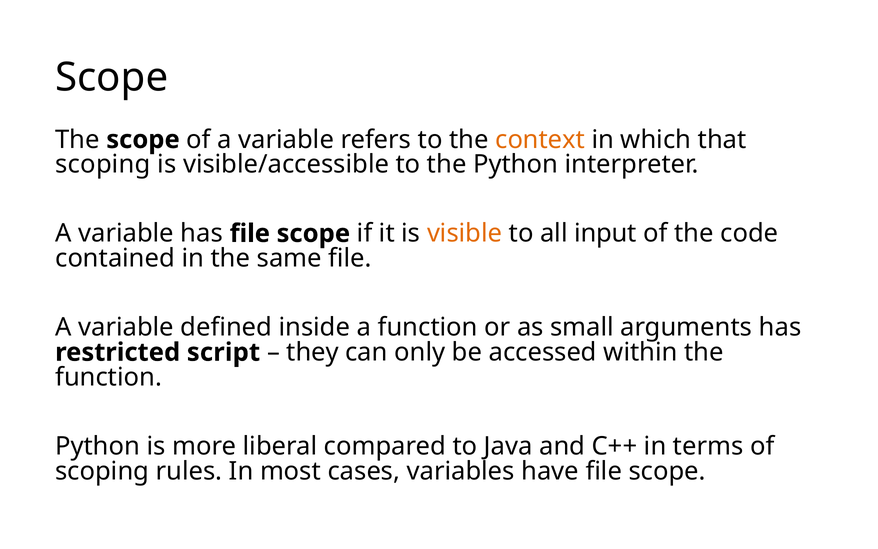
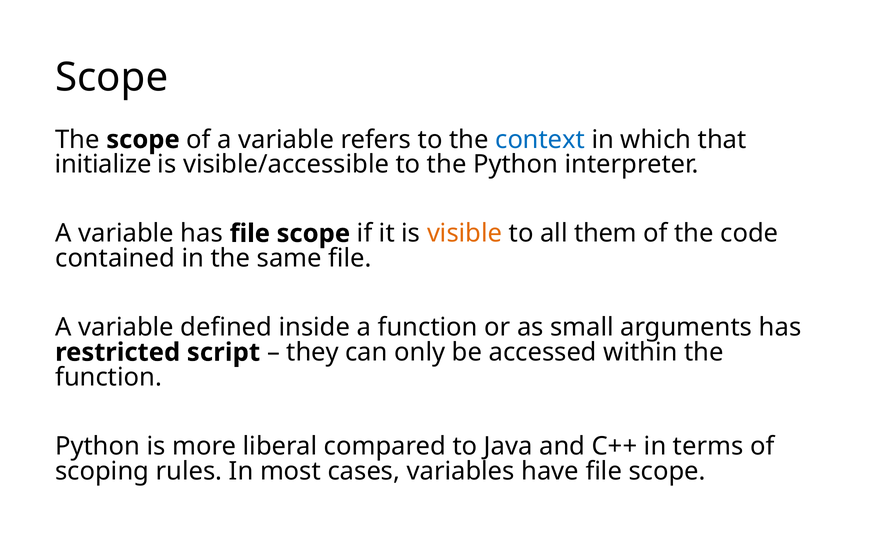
context colour: orange -> blue (540, 140)
scoping: scoping -> initialize (103, 164)
input: input -> them (606, 233)
